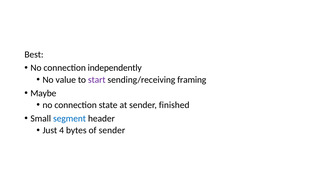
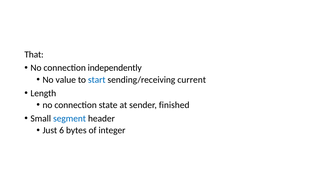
Best: Best -> That (34, 54)
start colour: purple -> blue (97, 80)
framing: framing -> current (192, 80)
Maybe: Maybe -> Length (43, 93)
4: 4 -> 6 (62, 130)
of sender: sender -> integer (112, 130)
